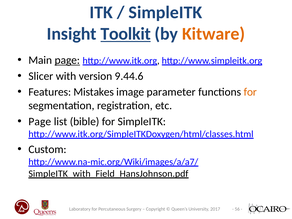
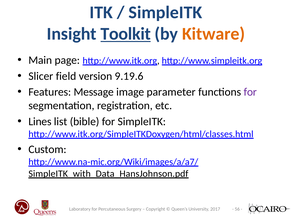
page underline: present -> none (67, 60)
with: with -> field (66, 76)
9.44.6: 9.44.6 -> 9.19.6 (129, 76)
Mistakes: Mistakes -> Message (94, 92)
for colour: orange -> purple (250, 92)
Page: Page -> Lines (40, 122)
SimpleITK_with_Field_HansJohnson.pdf: SimpleITK_with_Field_HansJohnson.pdf -> SimpleITK_with_Data_HansJohnson.pdf (108, 174)
